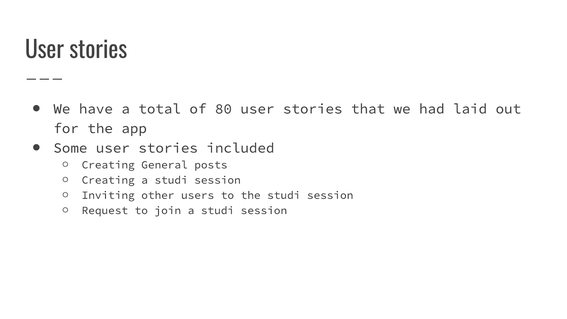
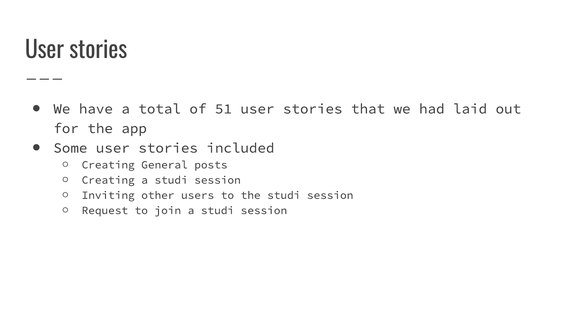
80: 80 -> 51 (223, 109)
